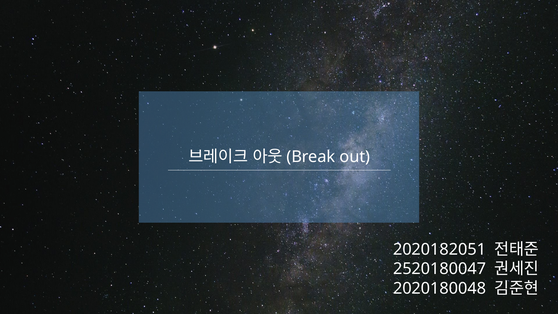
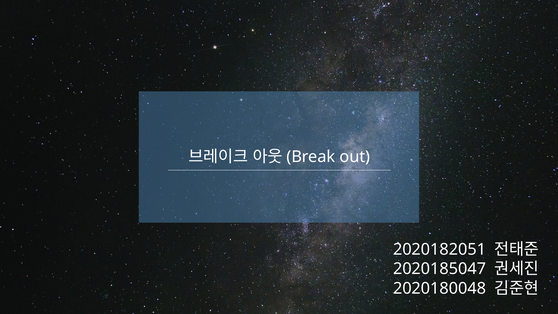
2520180047: 2520180047 -> 2020185047 (440, 269)
